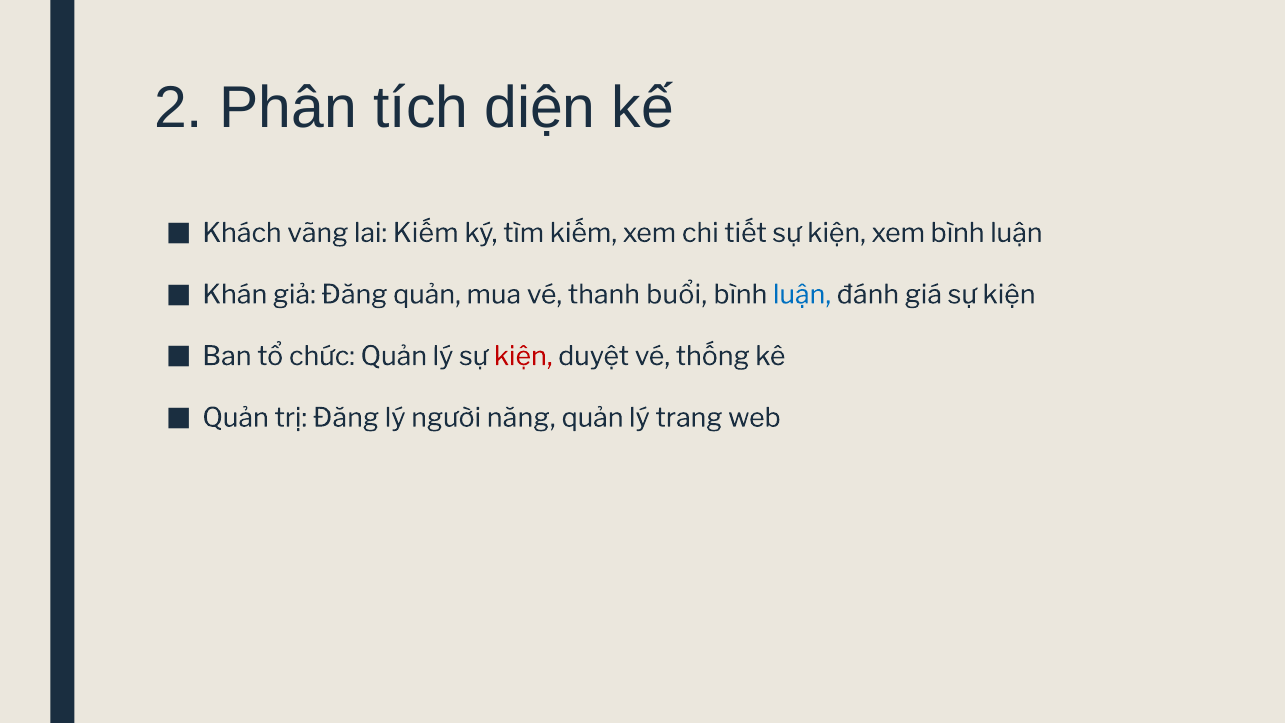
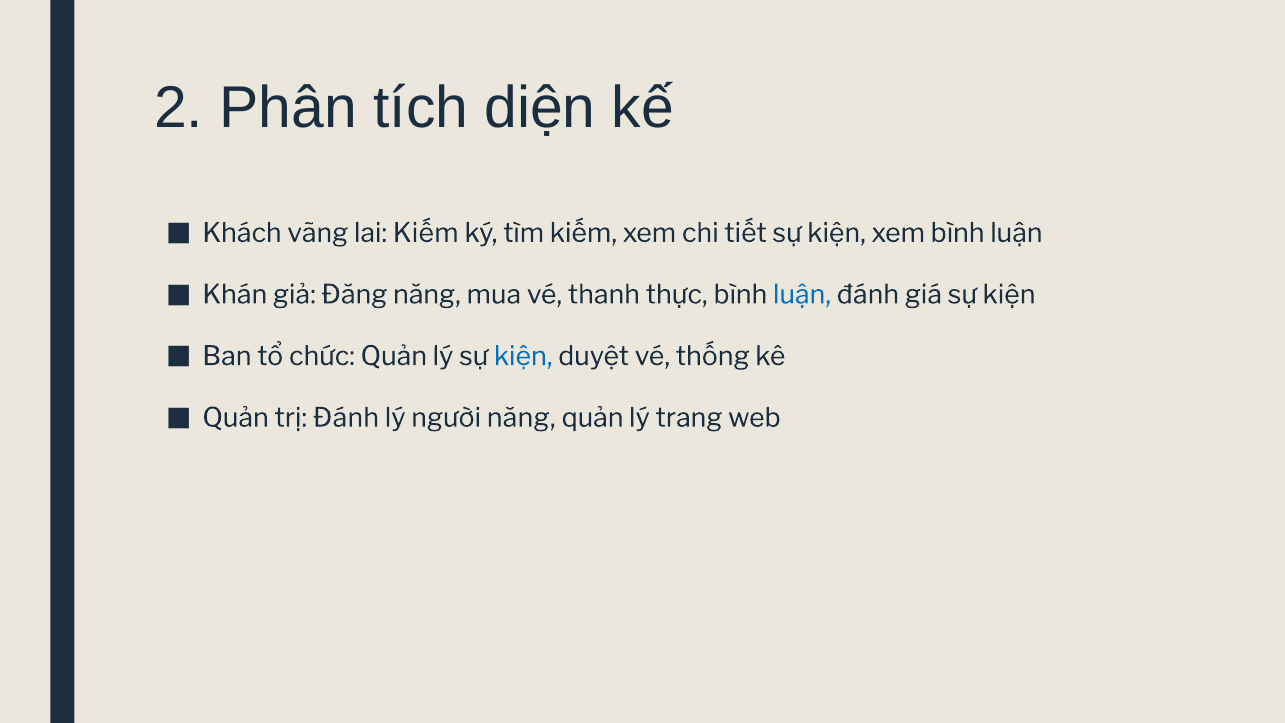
Đăng quản: quản -> năng (427, 295)
buổi: buổi -> thực (677, 295)
kiện colour: red -> blue (523, 356)
trị Đăng: Đăng -> Đánh (346, 418)
